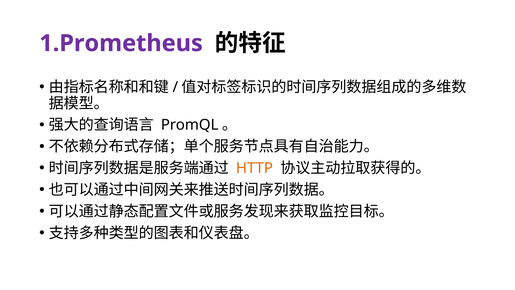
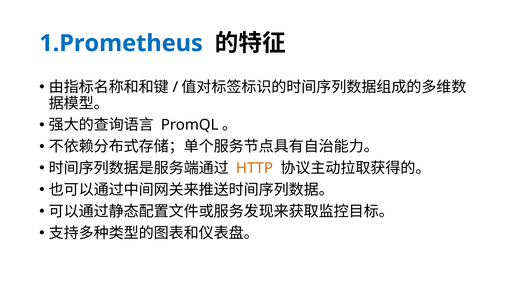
1.Prometheus colour: purple -> blue (121, 43)
